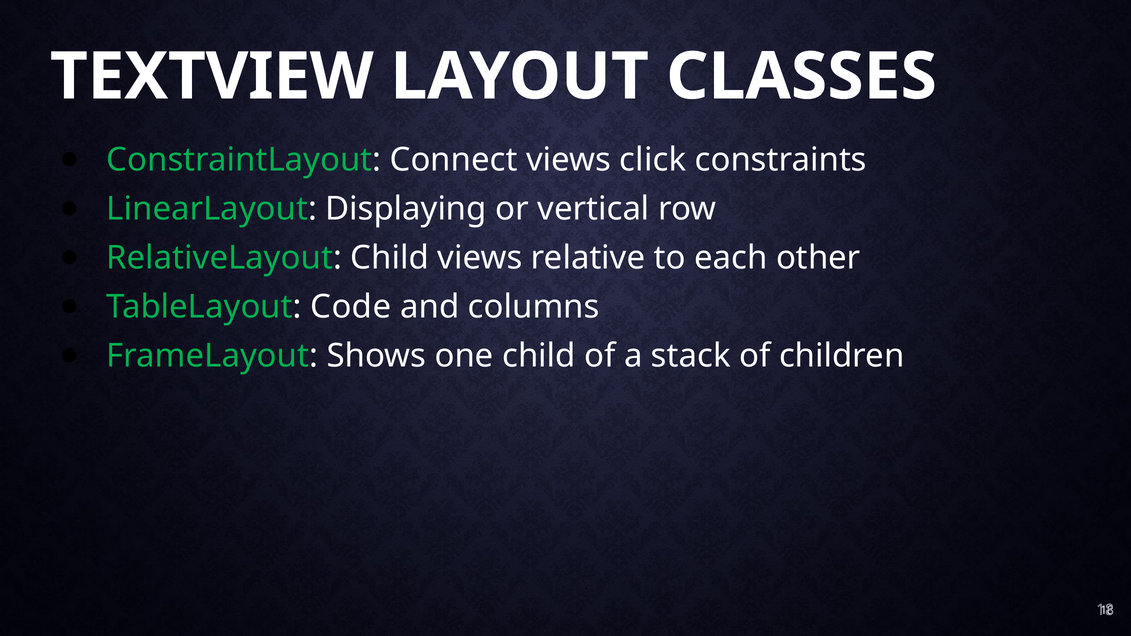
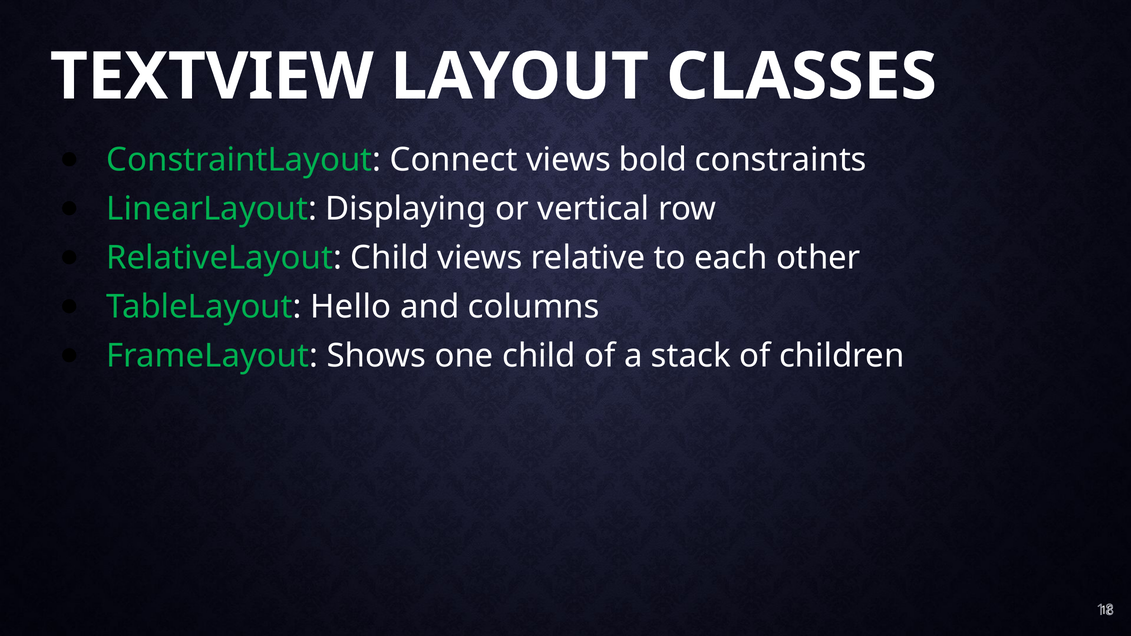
click: click -> bold (653, 160)
Code: Code -> Hello (351, 307)
